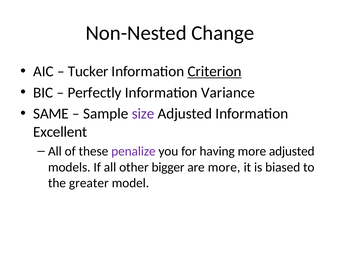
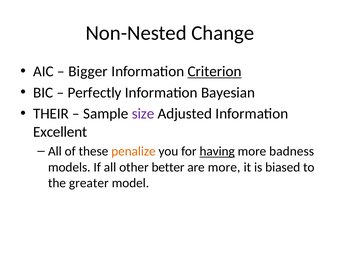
Tucker: Tucker -> Bigger (88, 71)
Variance: Variance -> Bayesian (228, 93)
SAME: SAME -> THEIR (51, 114)
penalize colour: purple -> orange (133, 151)
having underline: none -> present (217, 151)
more adjusted: adjusted -> badness (292, 151)
bigger: bigger -> better (168, 167)
